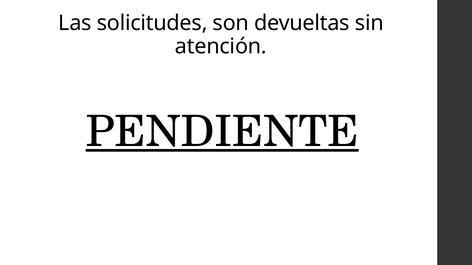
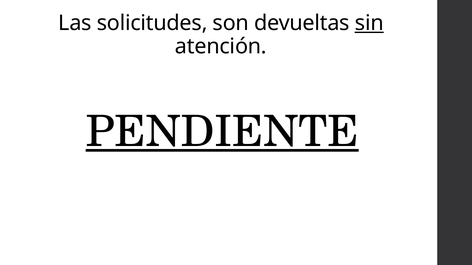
sin underline: none -> present (369, 23)
